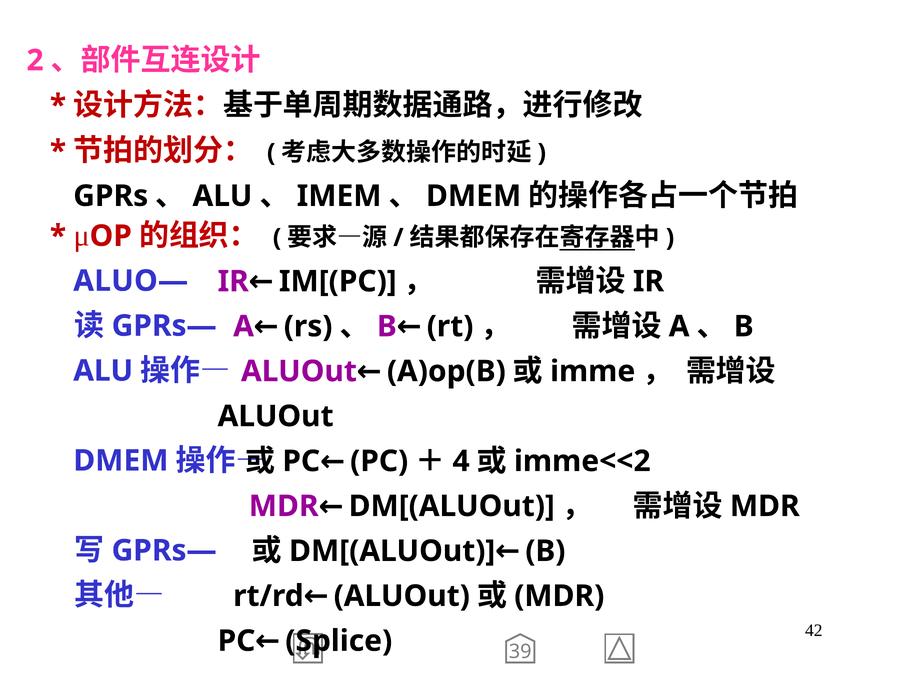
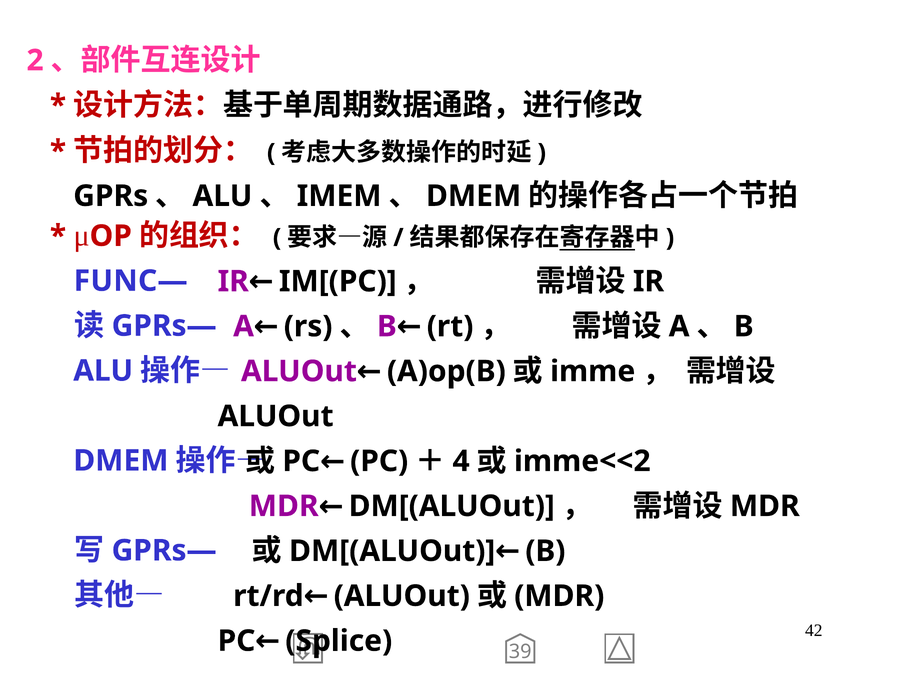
ALUO—: ALUO— -> FUNC— (131, 281)
